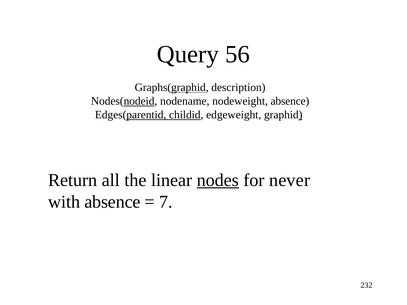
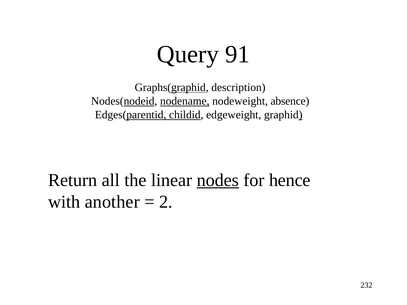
56: 56 -> 91 (238, 54)
nodename underline: none -> present (185, 101)
never: never -> hence (290, 180)
with absence: absence -> another (112, 202)
7: 7 -> 2 (166, 202)
